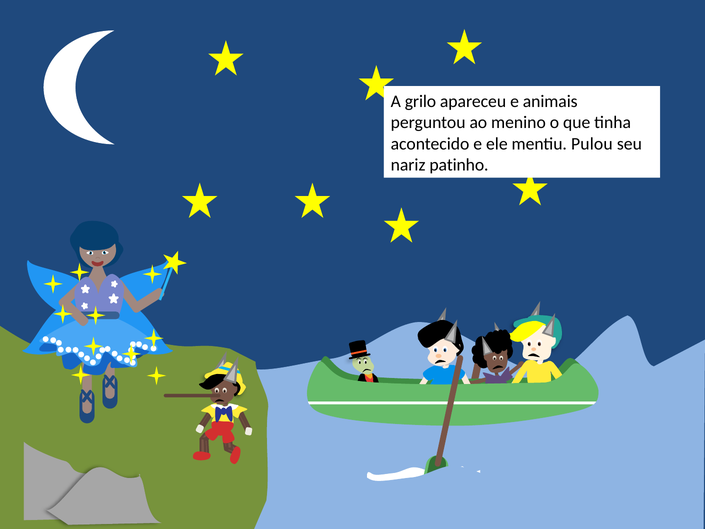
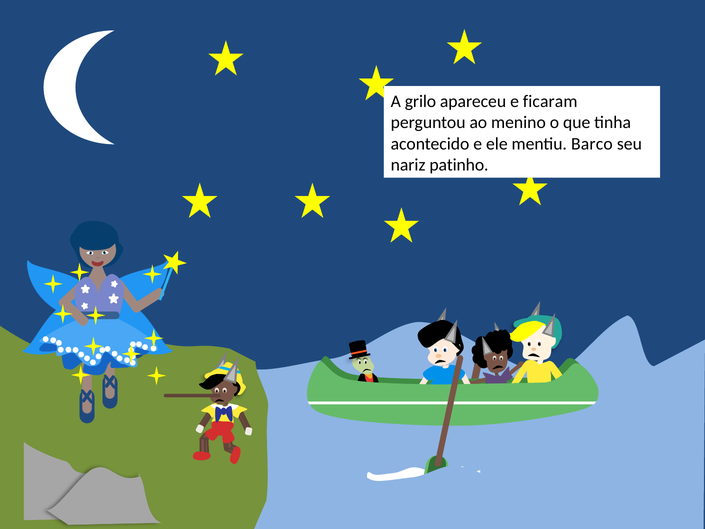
animais: animais -> ficaram (550, 101)
Pulou: Pulou -> Barco (592, 144)
